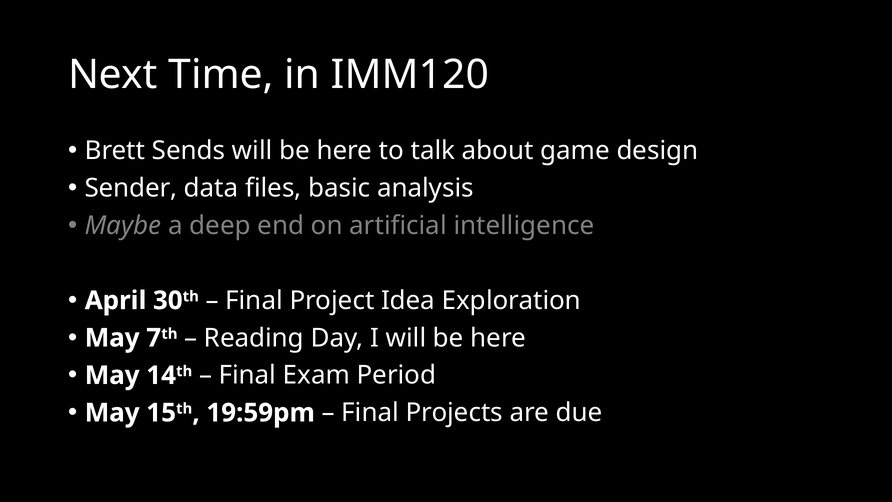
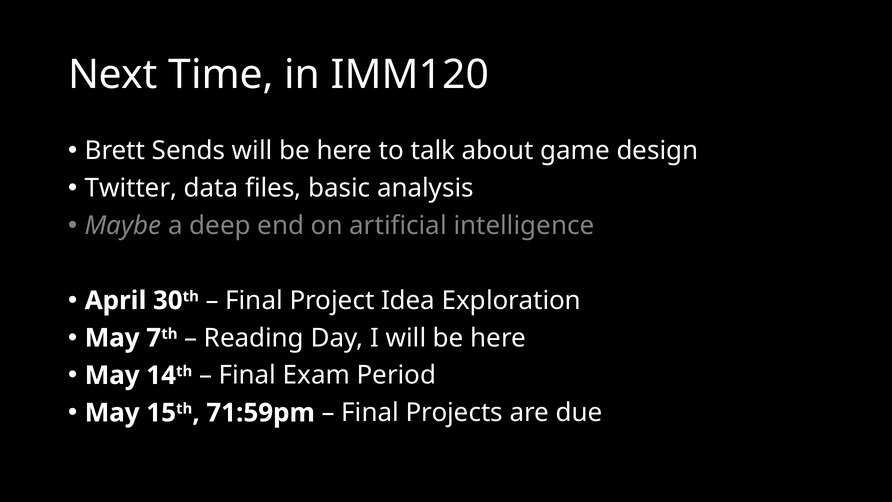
Sender: Sender -> Twitter (131, 188)
19:59pm: 19:59pm -> 71:59pm (261, 413)
